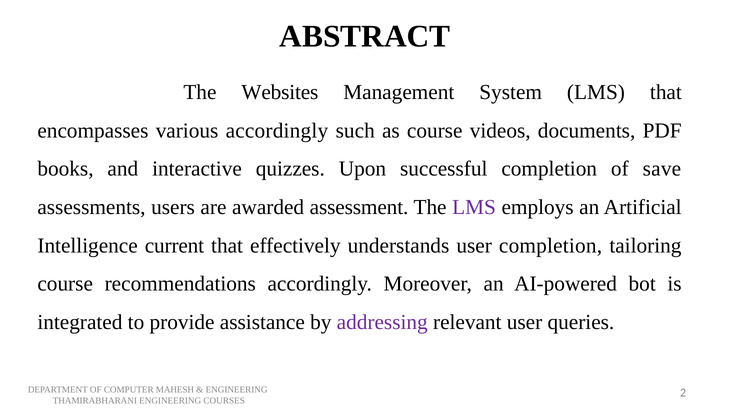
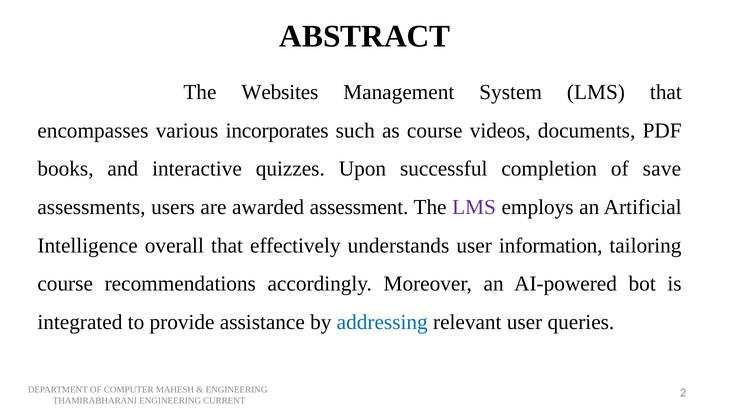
various accordingly: accordingly -> incorporates (277, 130)
current: current -> overall (174, 245)
user completion: completion -> information (551, 245)
addressing colour: purple -> blue (382, 322)
COURSES: COURSES -> CURRENT (224, 400)
